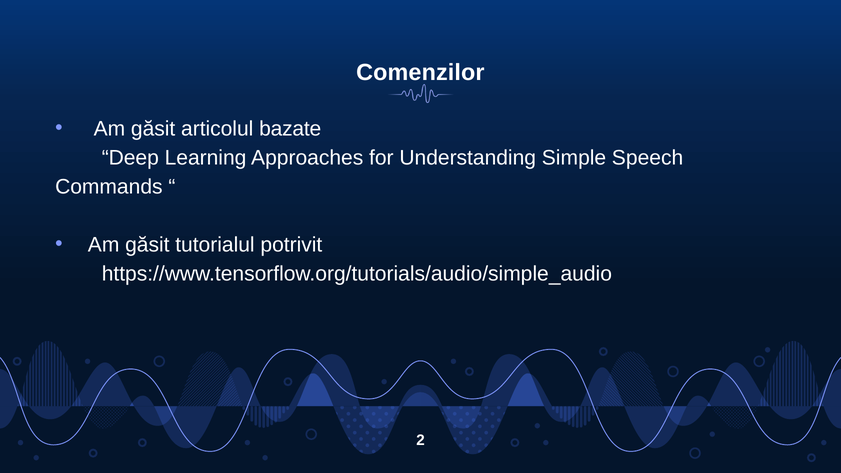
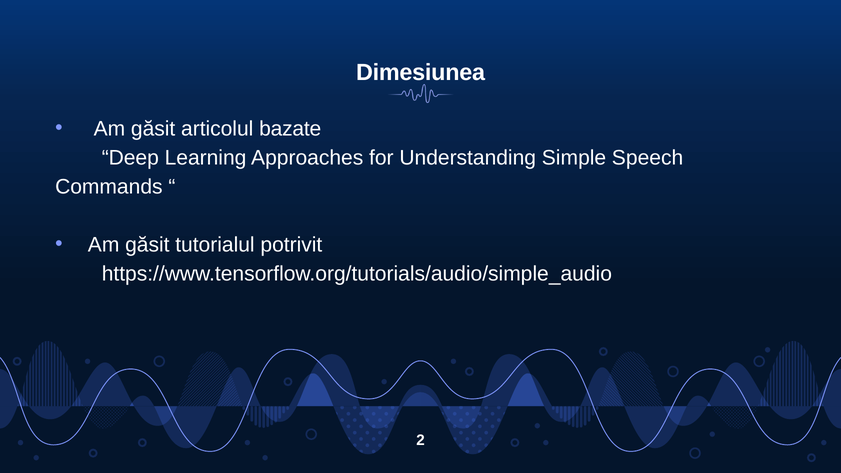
Comenzilor: Comenzilor -> Dimesiunea (421, 73)
